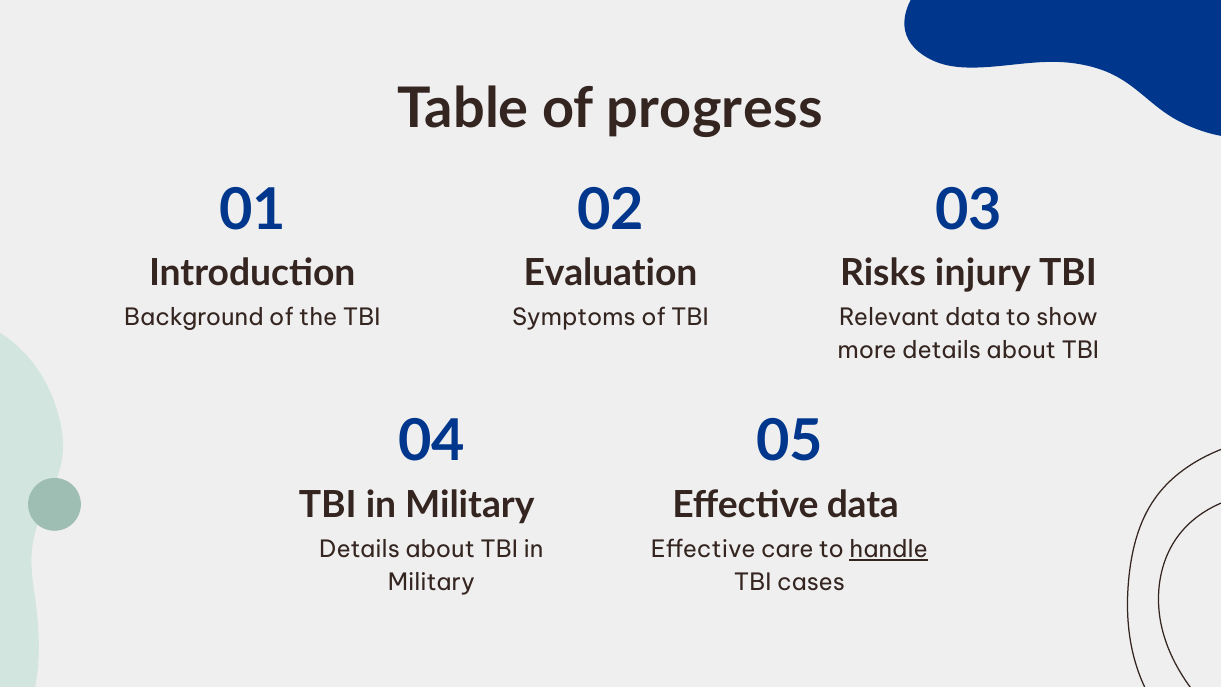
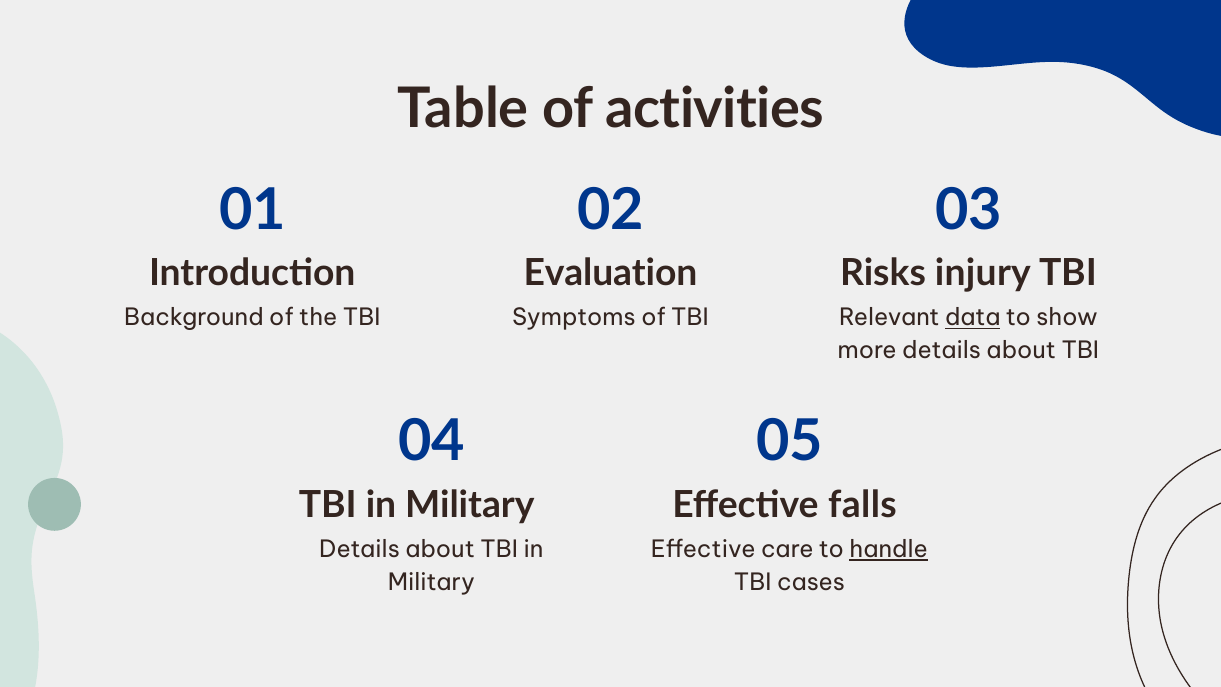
progress: progress -> activities (715, 109)
data underline: none -> present (973, 318)
Effective data: data -> falls (862, 505)
